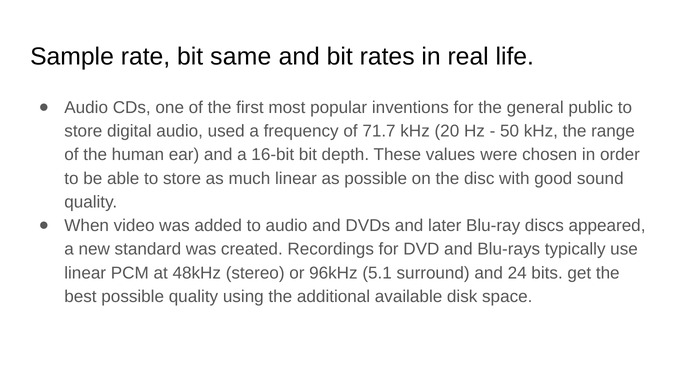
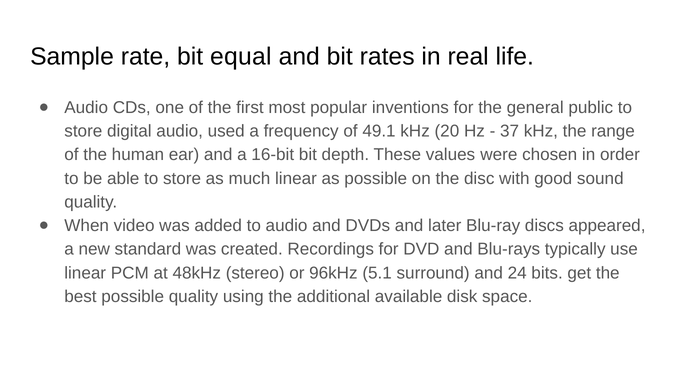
same: same -> equal (241, 57)
71.7: 71.7 -> 49.1 (379, 131)
50: 50 -> 37 (510, 131)
